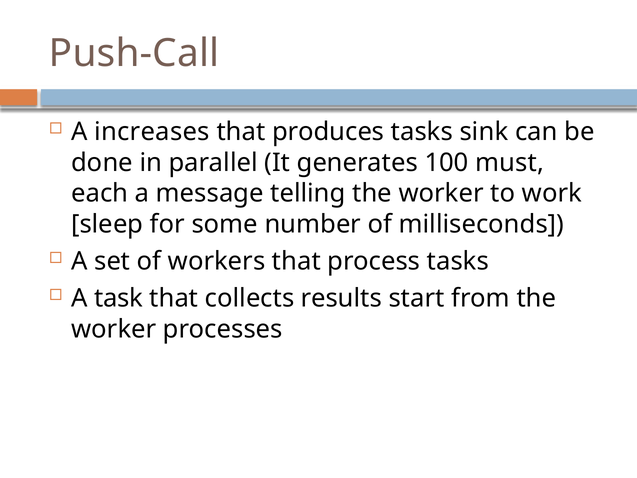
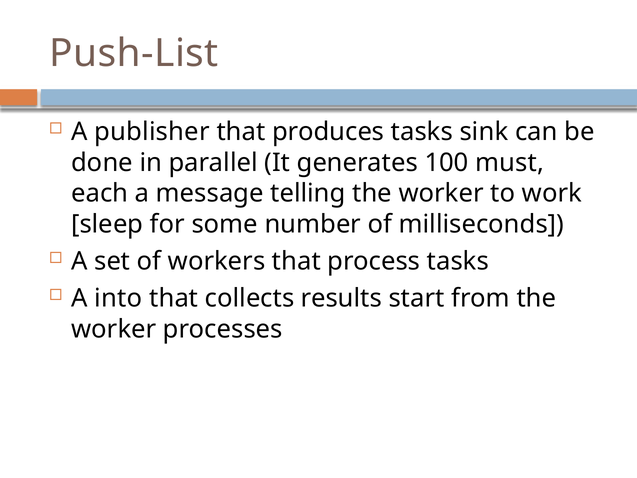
Push-Call: Push-Call -> Push-List (134, 53)
increases: increases -> publisher (152, 132)
task: task -> into (118, 298)
